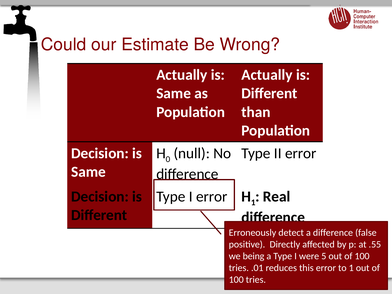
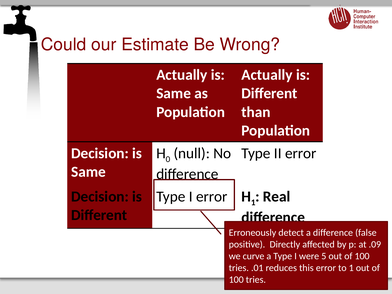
.55: .55 -> .09 (375, 244)
being: being -> curve (254, 256)
